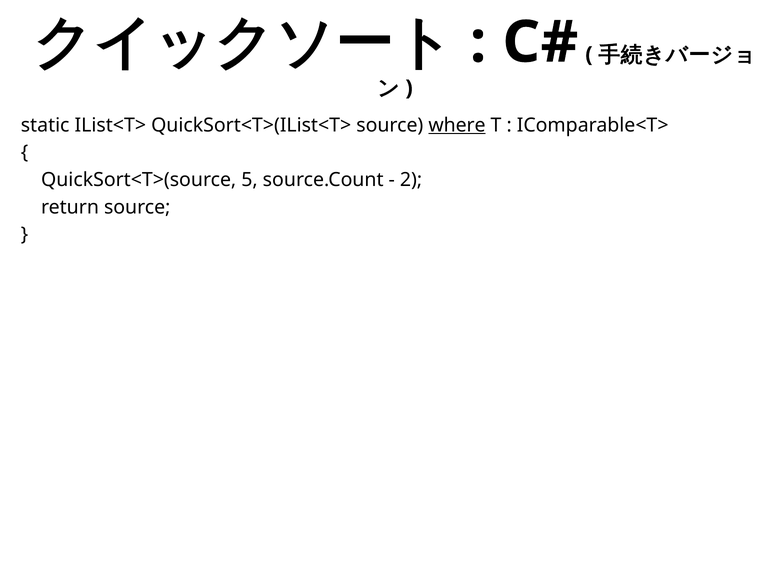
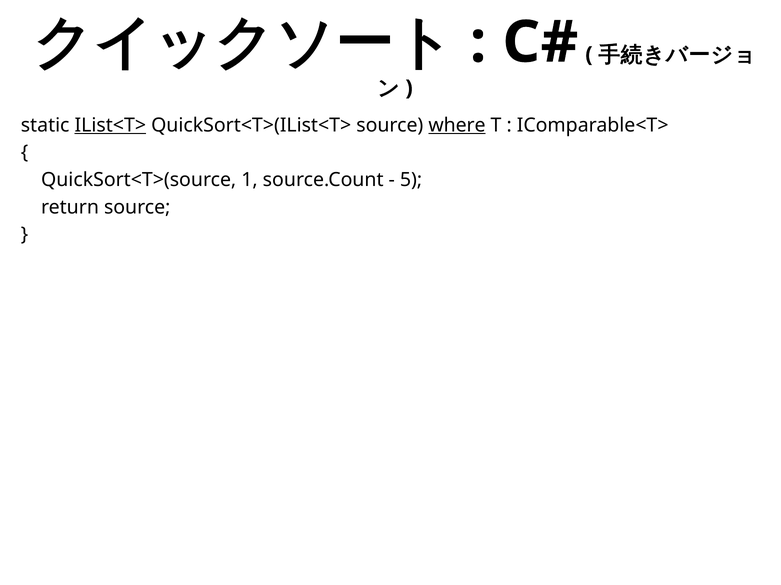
IList<T> underline: none -> present (110, 125)
5: 5 -> 1 (249, 180)
2: 2 -> 5 (411, 180)
